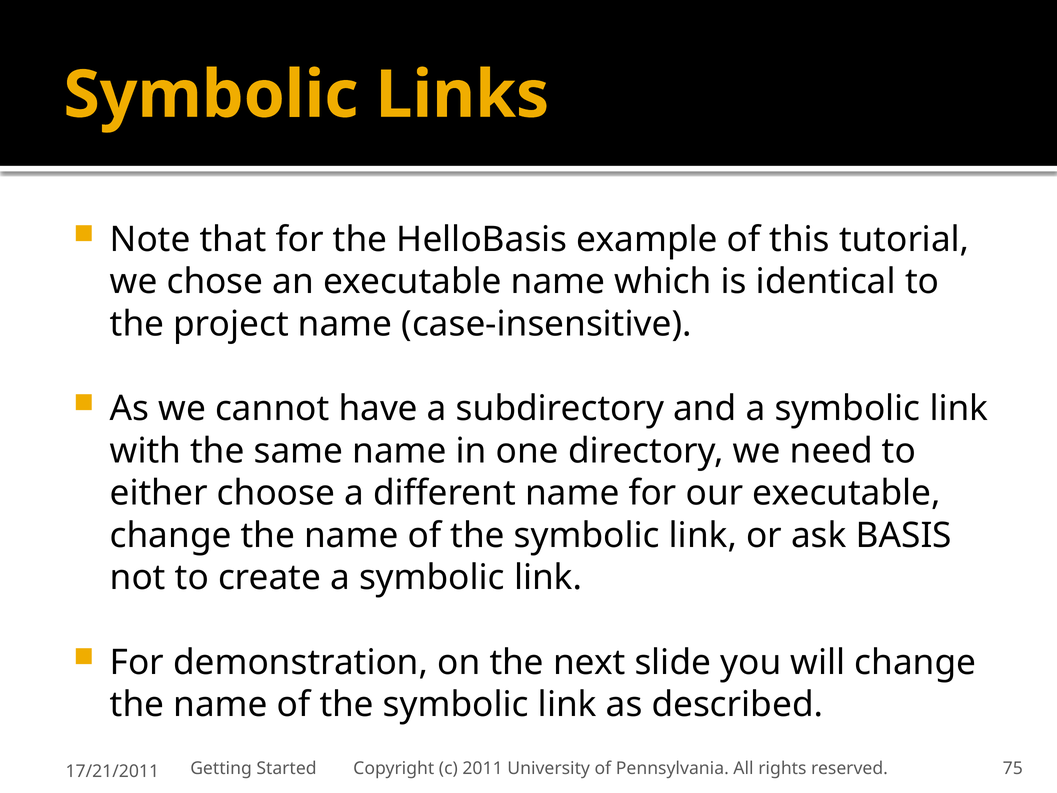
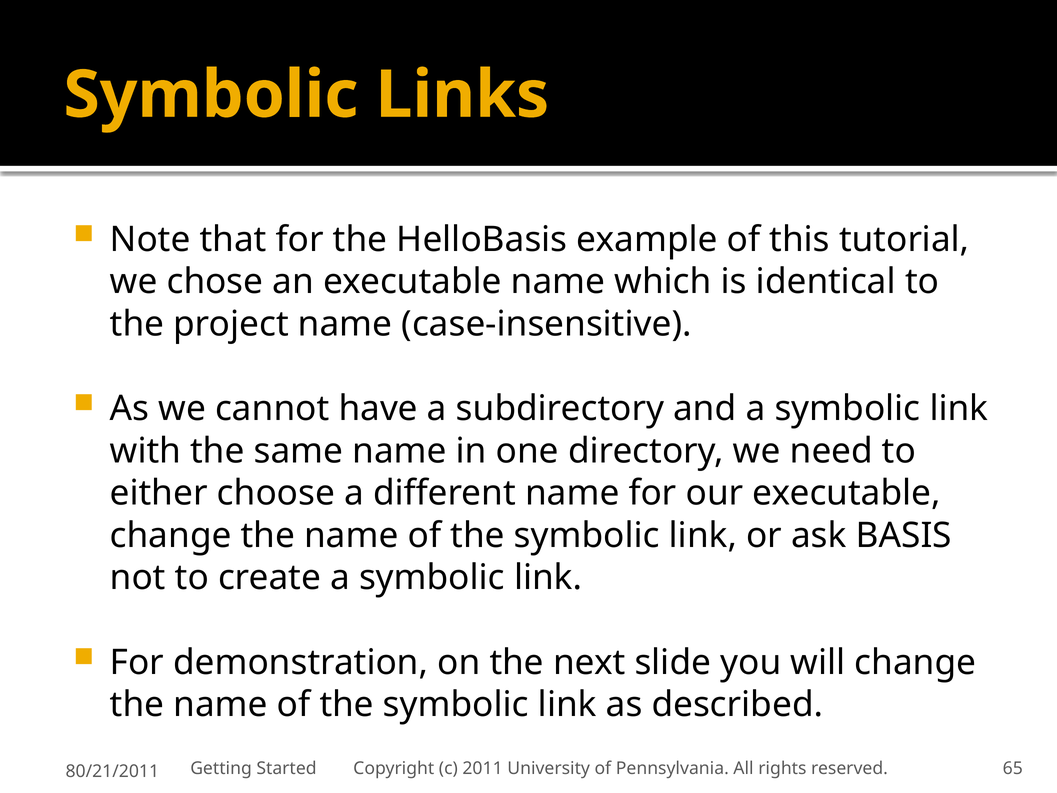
75: 75 -> 65 (1013, 768)
17/21/2011: 17/21/2011 -> 80/21/2011 (112, 771)
